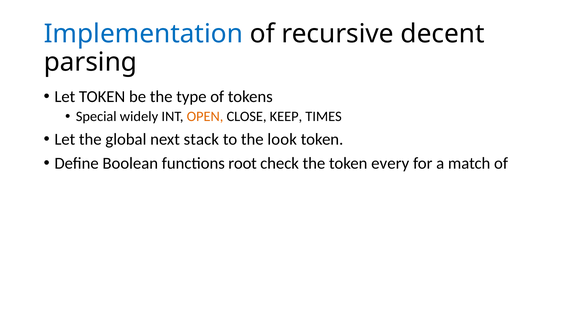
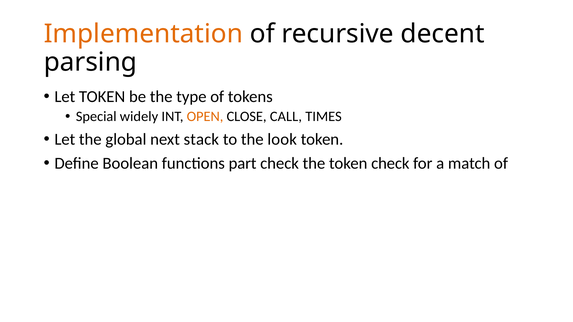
Implementation colour: blue -> orange (143, 34)
KEEP: KEEP -> CALL (286, 117)
root: root -> part (243, 163)
token every: every -> check (390, 163)
